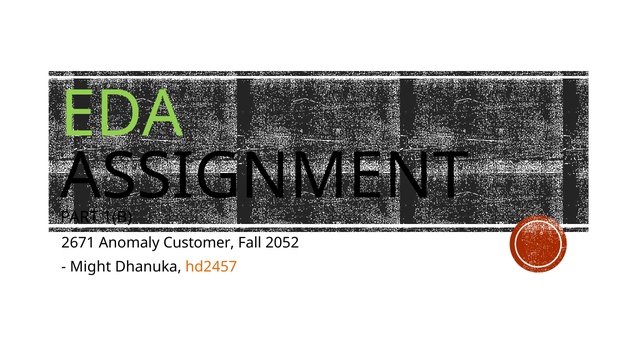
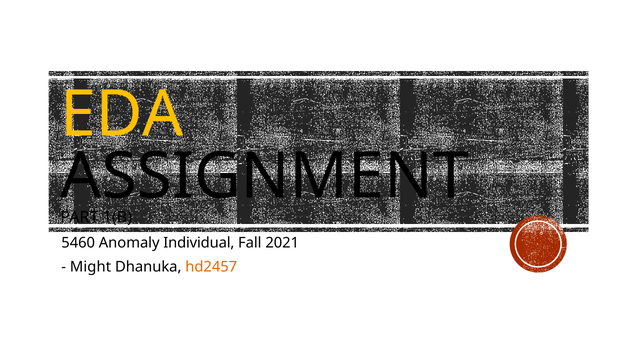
EDA colour: light green -> yellow (122, 114)
2671: 2671 -> 5460 (78, 242)
Customer: Customer -> Individual (199, 242)
2052: 2052 -> 2021 (282, 242)
